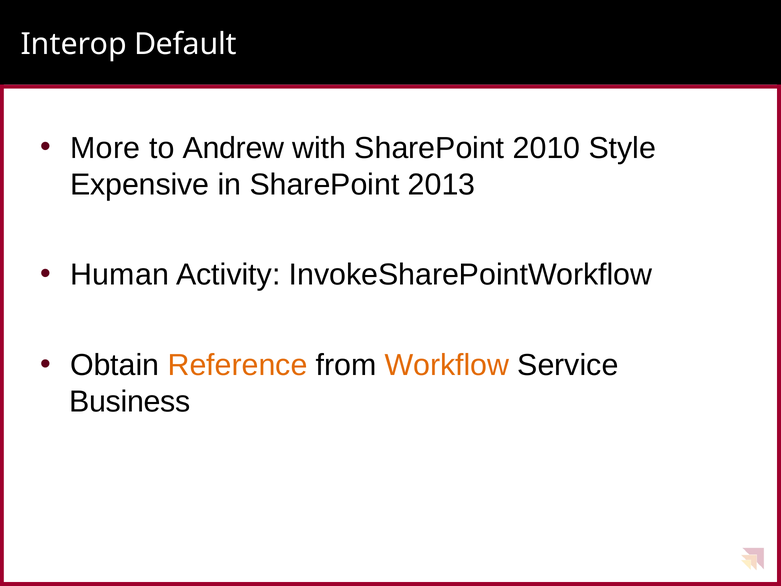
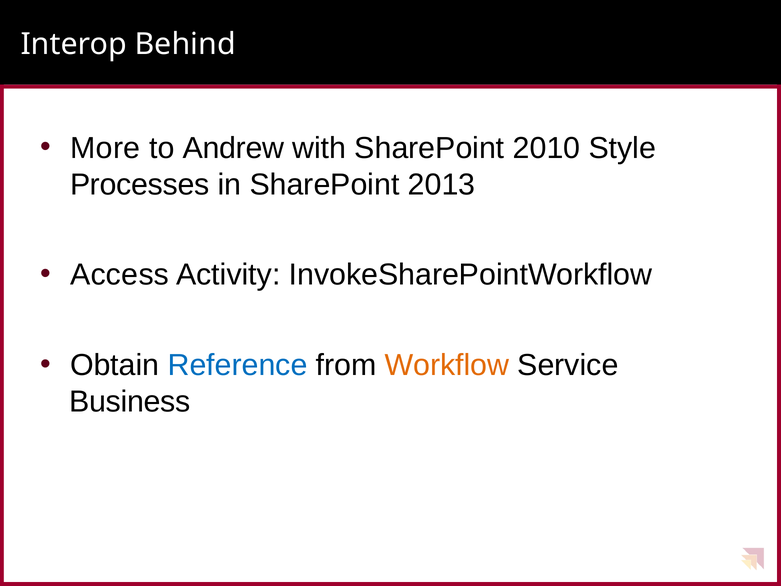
Default: Default -> Behind (185, 44)
Expensive: Expensive -> Processes (140, 184)
Human: Human -> Access (120, 275)
Reference colour: orange -> blue (238, 365)
